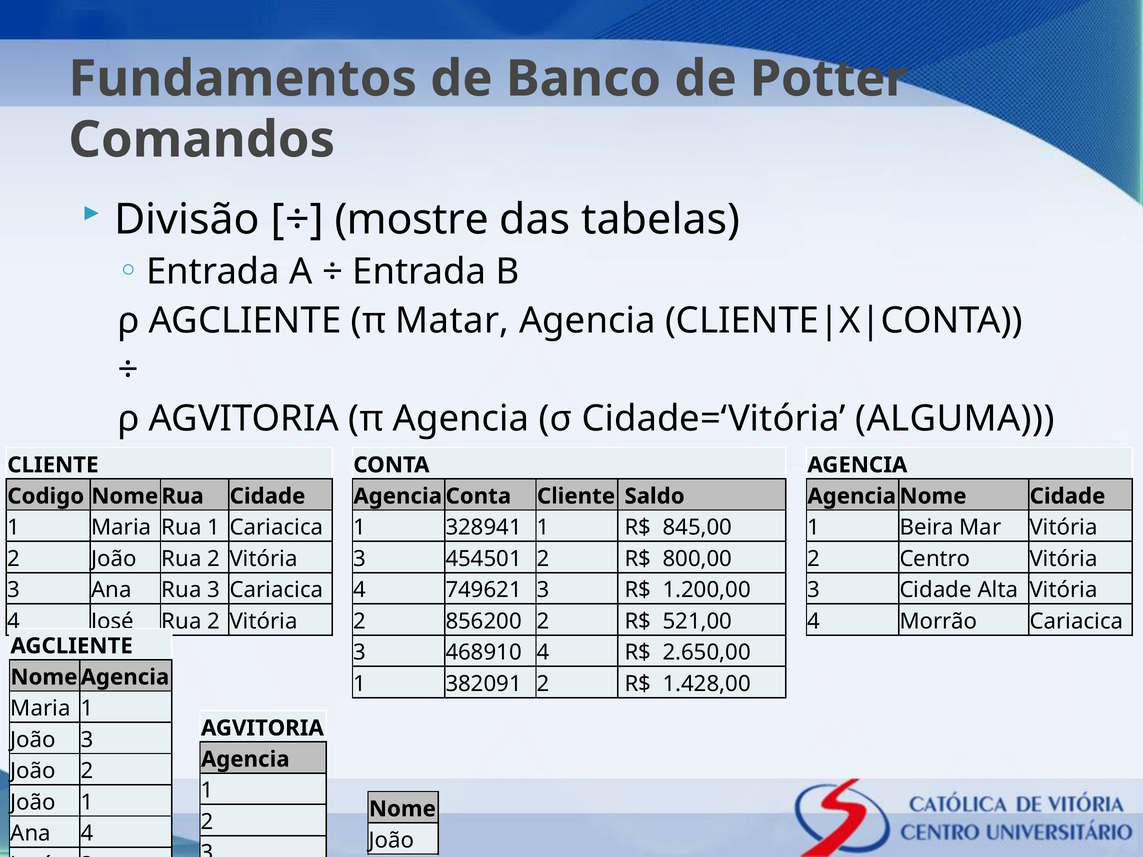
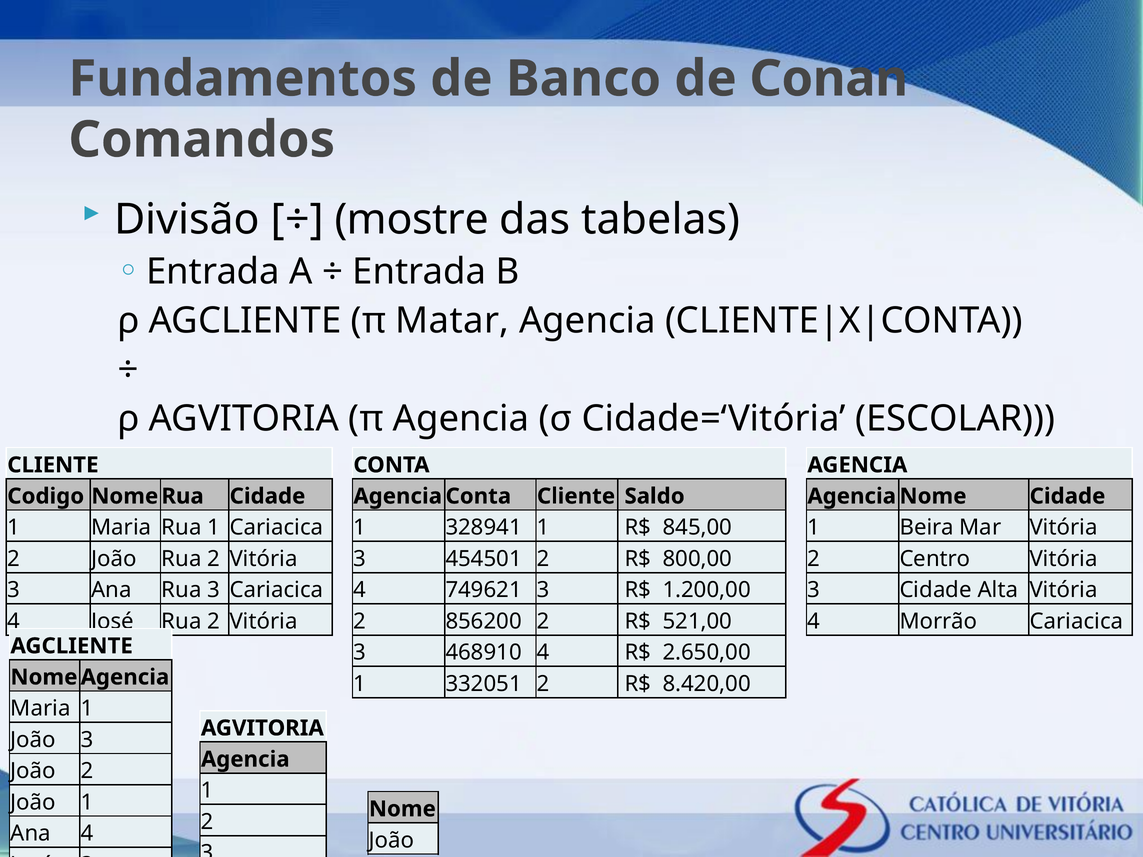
Potter: Potter -> Conan (829, 79)
ALGUMA: ALGUMA -> ESCOLAR (955, 419)
382091: 382091 -> 332051 (484, 684)
1.428,00: 1.428,00 -> 8.420,00 (707, 684)
